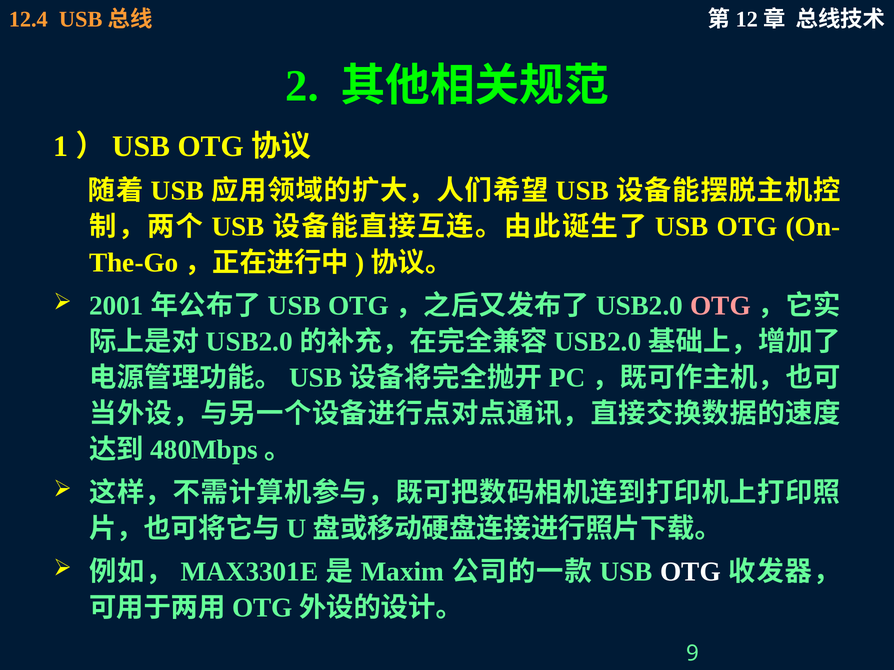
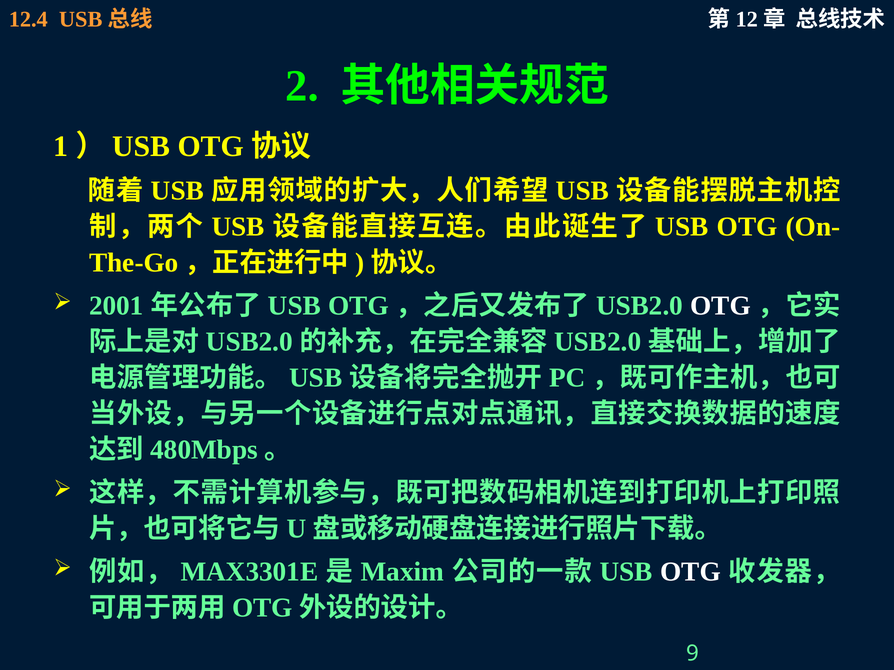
OTG colour: pink -> white (721, 306)
